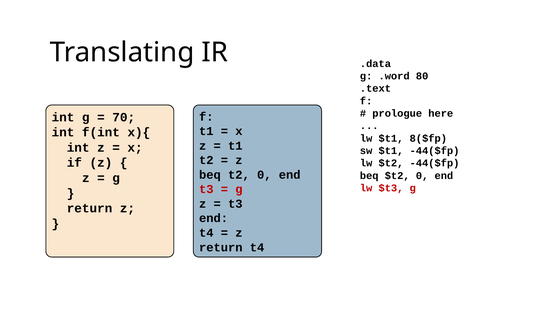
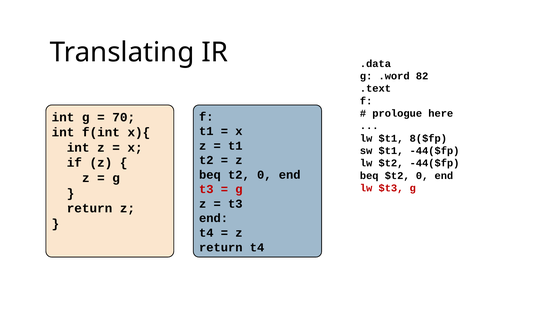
80: 80 -> 82 (422, 76)
